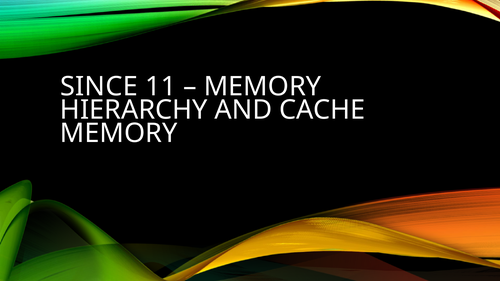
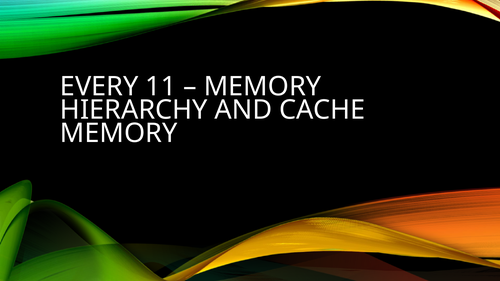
SINCE: SINCE -> EVERY (99, 86)
